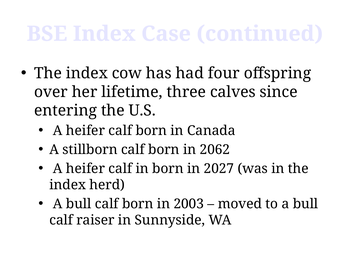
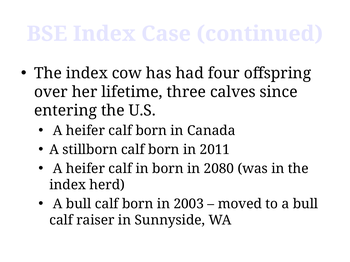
2062: 2062 -> 2011 (215, 150)
2027: 2027 -> 2080 (219, 169)
